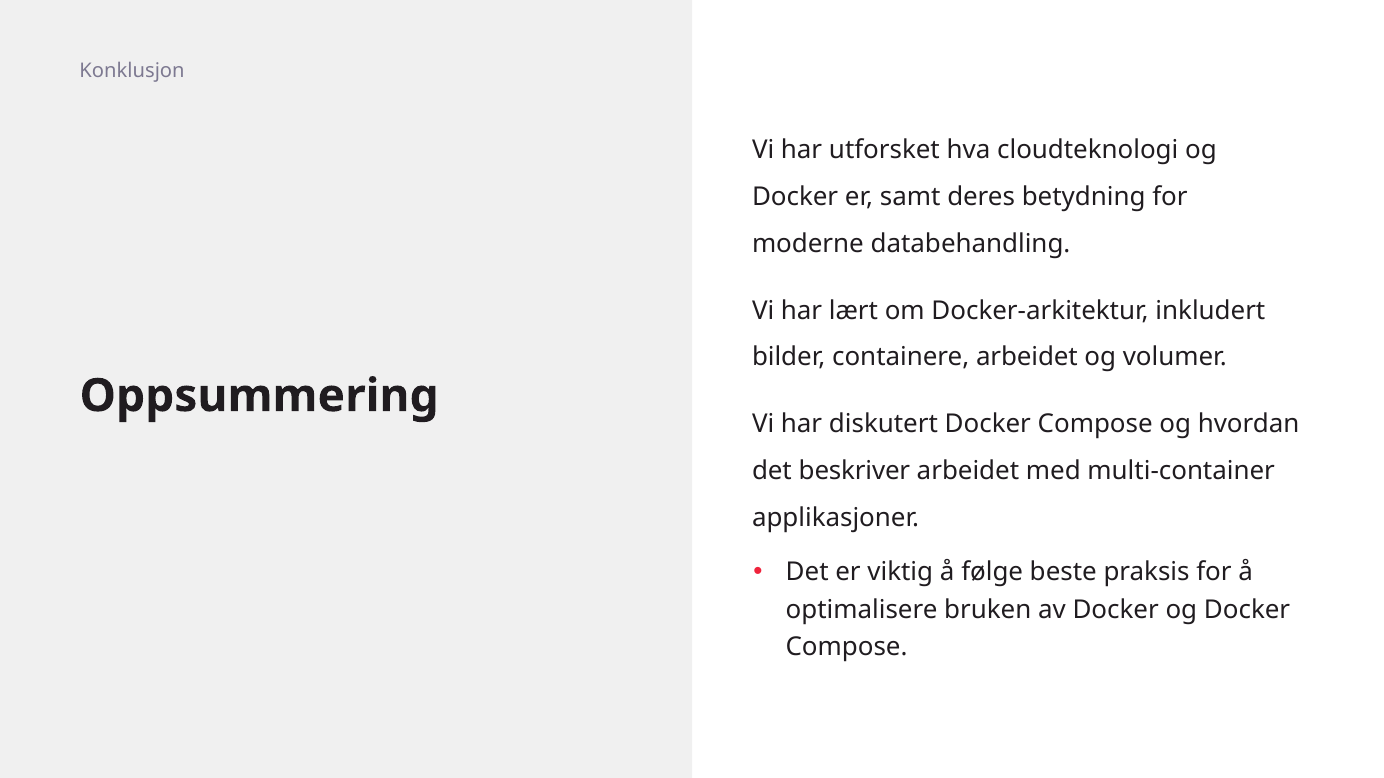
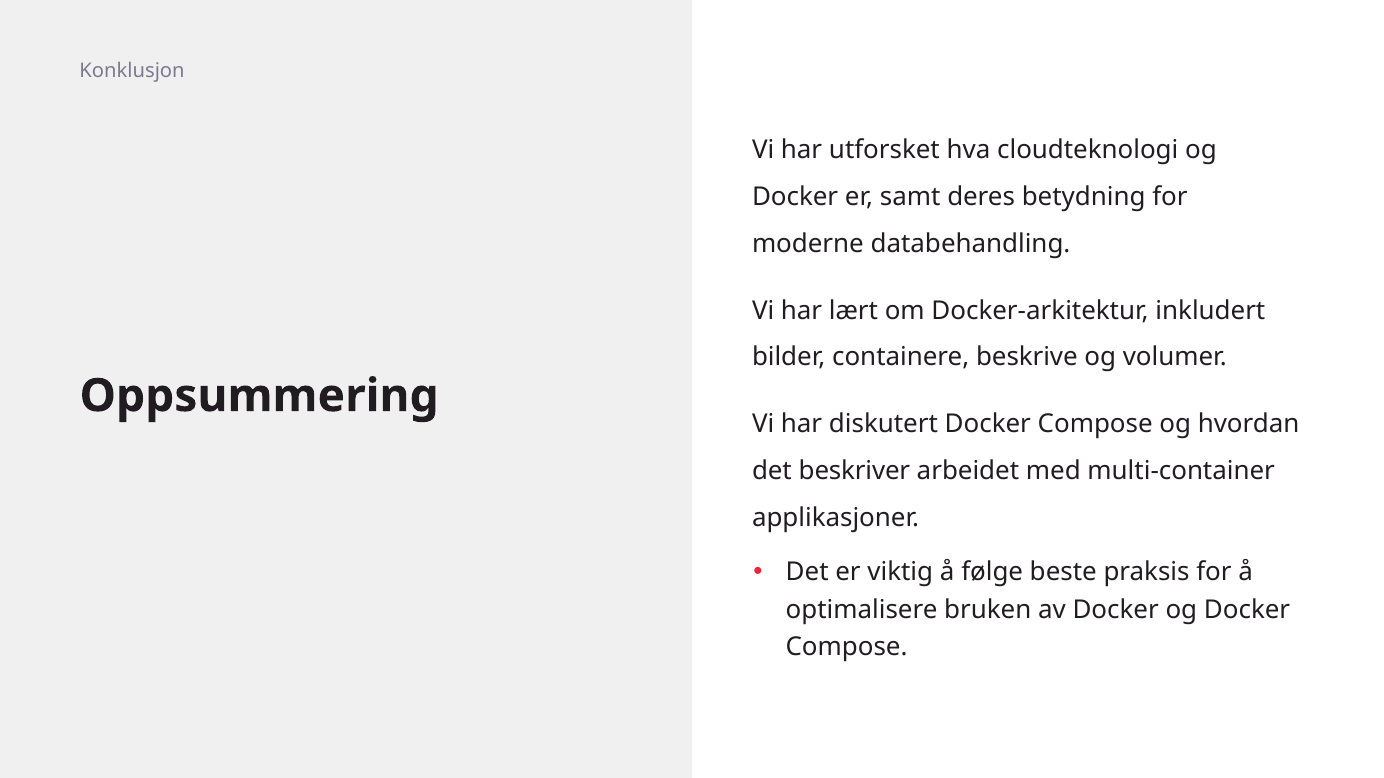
containere arbeidet: arbeidet -> beskrive (1027, 358)
